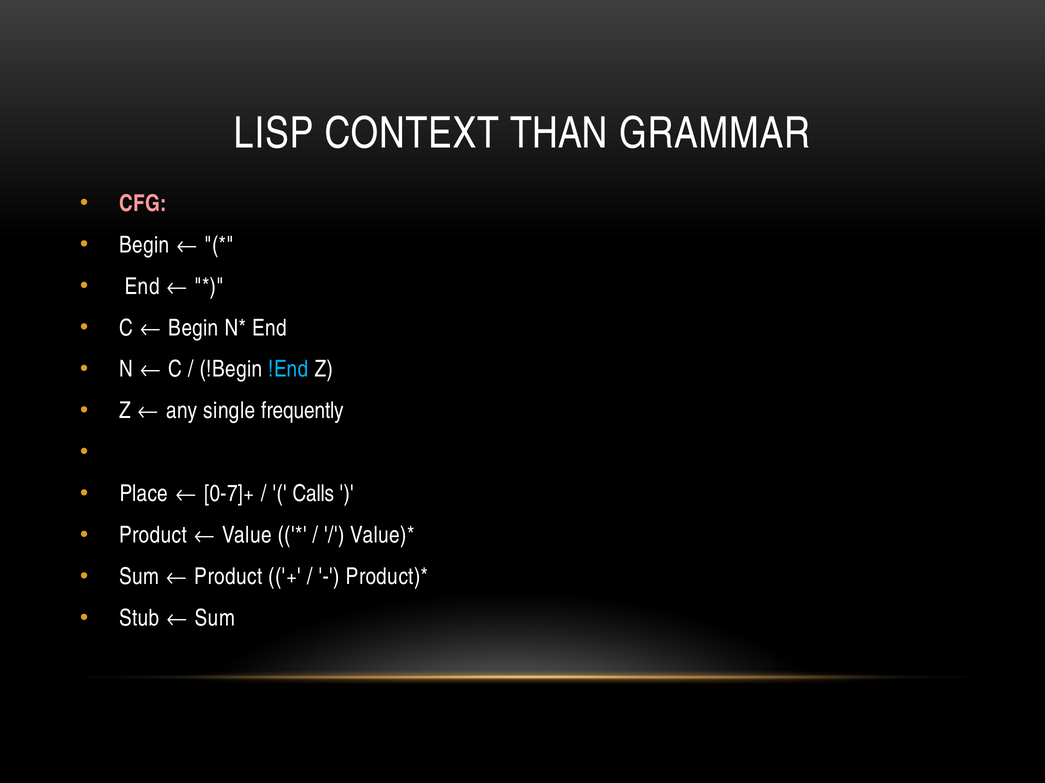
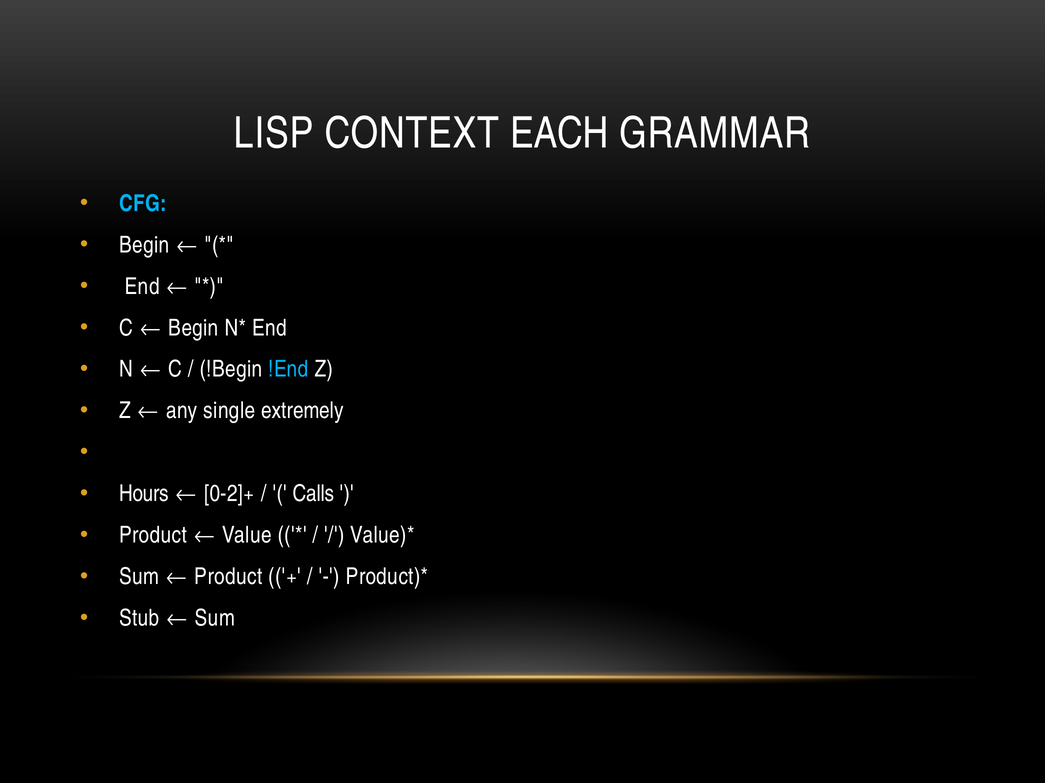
THAN: THAN -> EACH (559, 134)
CFG colour: pink -> light blue (143, 204)
frequently: frequently -> extremely (303, 411)
Place: Place -> Hours (144, 494)
0-7]+: 0-7]+ -> 0-2]+ (229, 494)
